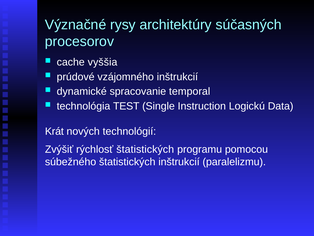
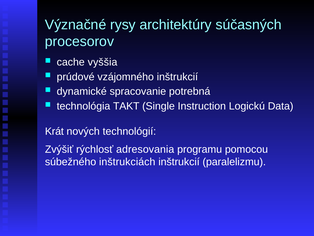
temporal: temporal -> potrebná (190, 91)
TEST: TEST -> TAKT (126, 106)
rýchlosť štatistických: štatistických -> adresovania (145, 149)
súbežného štatistických: štatistických -> inštrukciách (127, 162)
